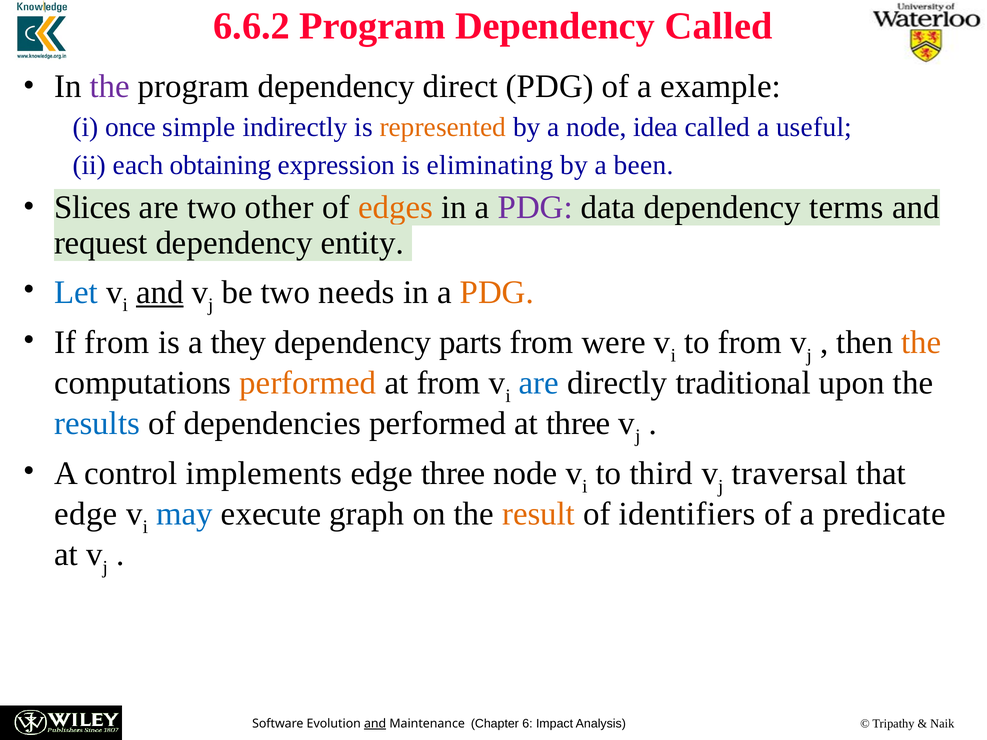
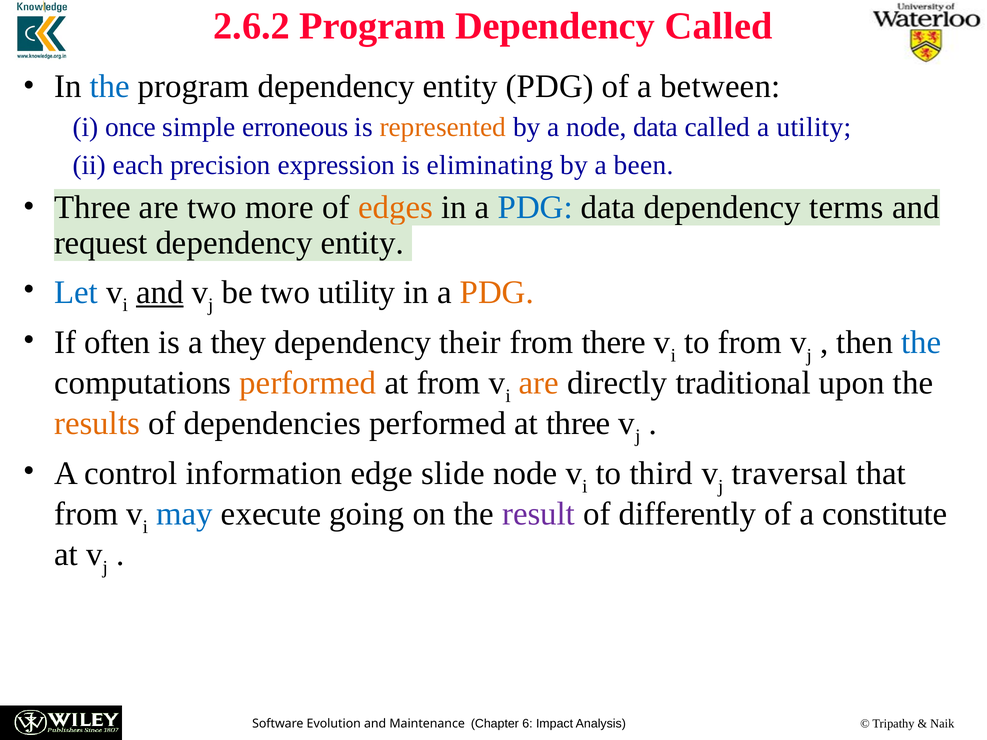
6.6.2: 6.6.2 -> 2.6.2 (252, 26)
the colour: purple -> blue (110, 87)
program dependency direct: direct -> entity (460, 87)
example: example -> between (720, 87)
indirectly: indirectly -> erroneous (295, 127)
node idea: idea -> data (656, 127)
a useful: useful -> utility (814, 127)
obtaining: obtaining -> precision (220, 165)
Slices: Slices -> Three (92, 208)
other: other -> more (279, 208)
PDG colour: purple -> blue (535, 208)
two needs: needs -> utility (357, 292)
If from: from -> often (117, 343)
parts: parts -> their (470, 343)
were: were -> there (614, 343)
the colour: orange -> blue (921, 343)
are colour: blue -> orange (539, 383)
results colour: blue -> orange (97, 423)
implements: implements -> information (264, 474)
edge three: three -> slide (453, 474)
edge: edge -> from (86, 514)
graph: graph -> going (367, 514)
result colour: orange -> purple (539, 514)
identifiers: identifiers -> differently (687, 514)
predicate: predicate -> constitute (885, 514)
and underline: present -> none (375, 724)
